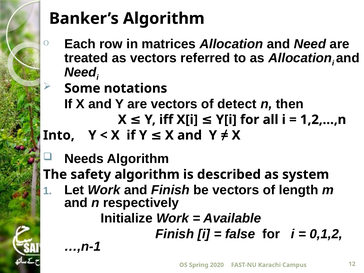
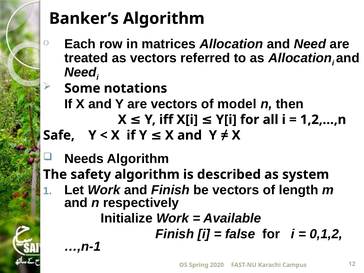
detect: detect -> model (237, 104)
Into: Into -> Safe (59, 135)
